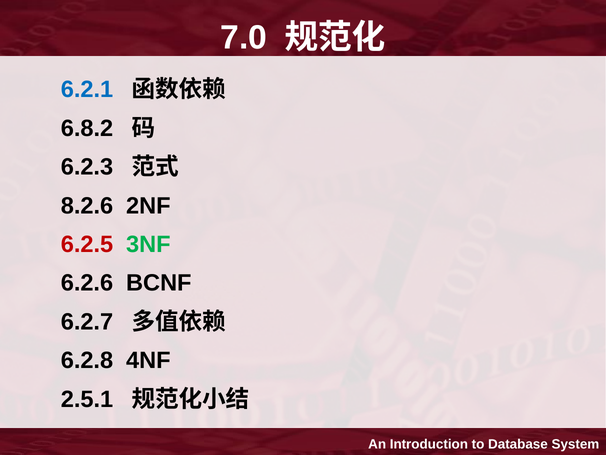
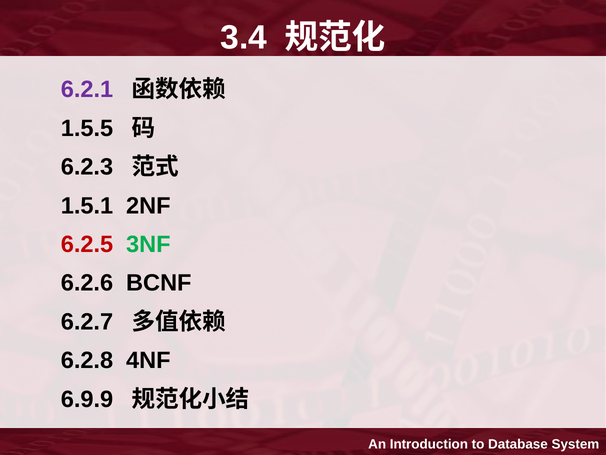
7.0: 7.0 -> 3.4 (244, 38)
6.2.1 colour: blue -> purple (87, 89)
6.8.2: 6.8.2 -> 1.5.5 (87, 128)
8.2.6: 8.2.6 -> 1.5.1 (87, 206)
2.5.1: 2.5.1 -> 6.9.9 (87, 399)
